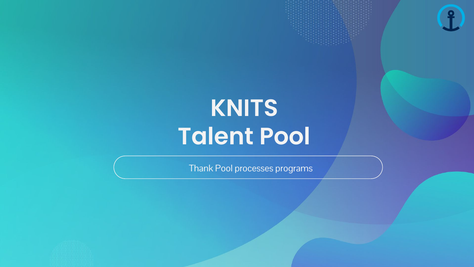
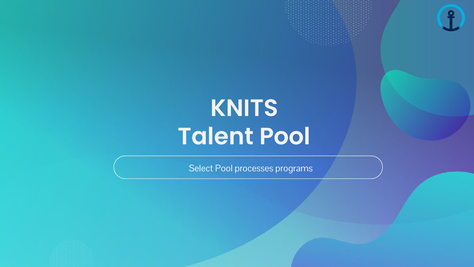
Thank: Thank -> Select (201, 168)
